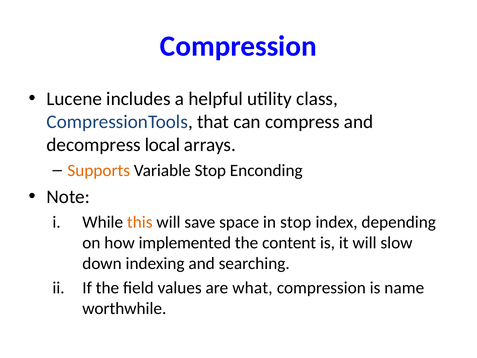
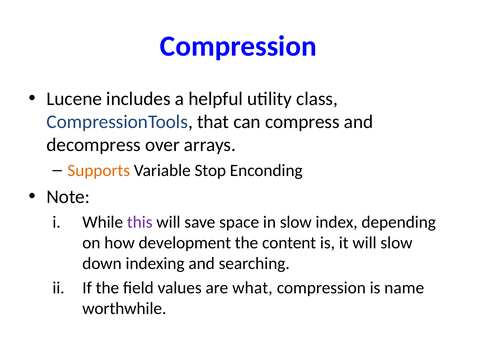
local: local -> over (162, 145)
this colour: orange -> purple (140, 222)
in stop: stop -> slow (296, 222)
implemented: implemented -> development (185, 243)
